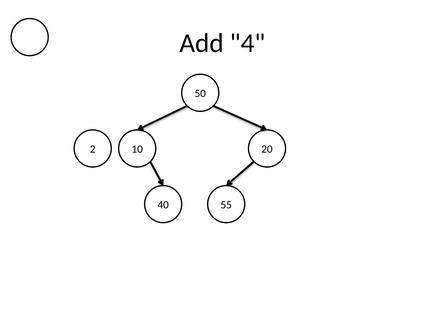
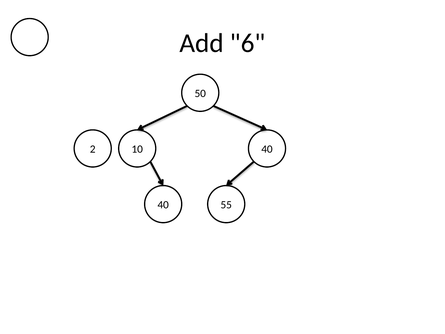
4: 4 -> 6 (248, 43)
10 20: 20 -> 40 (267, 149)
